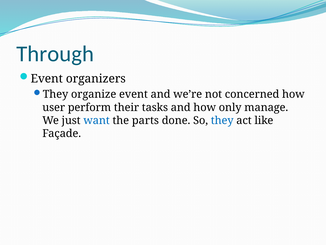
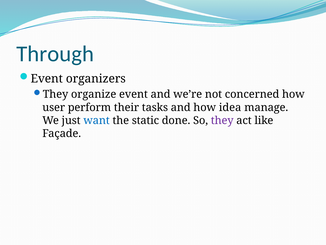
only: only -> idea (230, 107)
parts: parts -> static (145, 120)
they colour: blue -> purple (222, 120)
